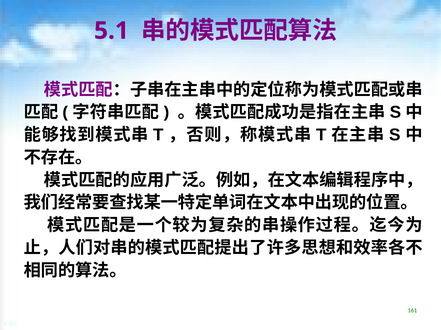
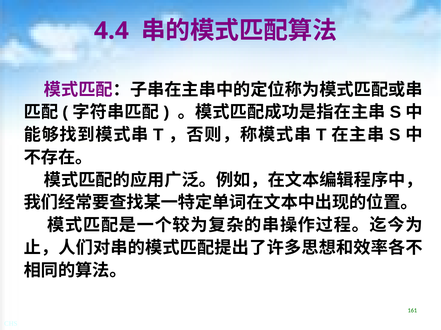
5.1: 5.1 -> 4.4 (111, 31)
